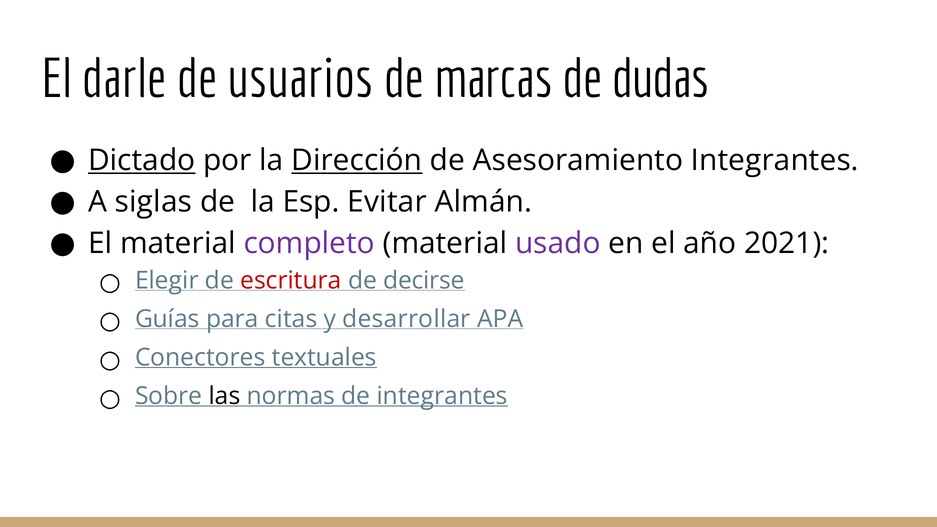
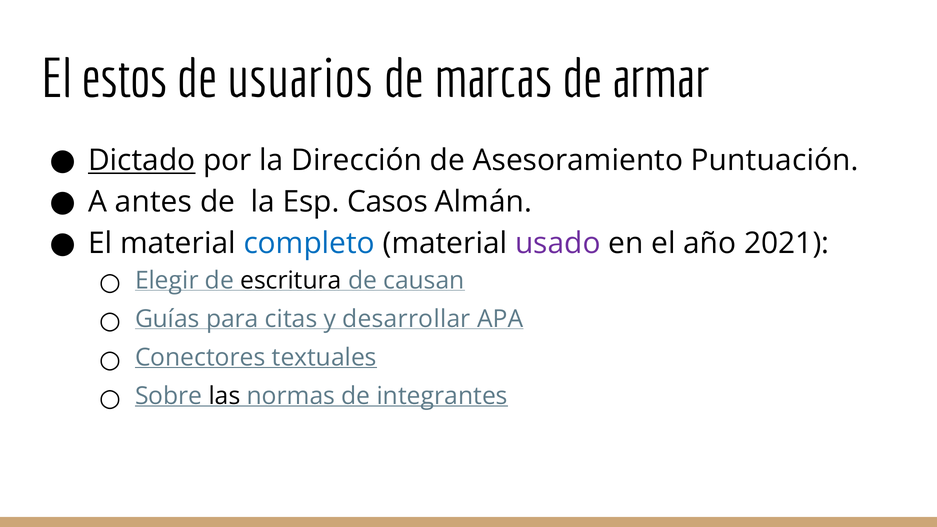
darle: darle -> estos (125, 79)
dudas: dudas -> armar (661, 79)
Dirección underline: present -> none (357, 160)
Asesoramiento Integrantes: Integrantes -> Puntuación (775, 160)
siglas: siglas -> antes (153, 202)
Evitar: Evitar -> Casos (387, 202)
completo colour: purple -> blue (309, 243)
escritura colour: red -> black (291, 281)
decirse: decirse -> causan (424, 281)
